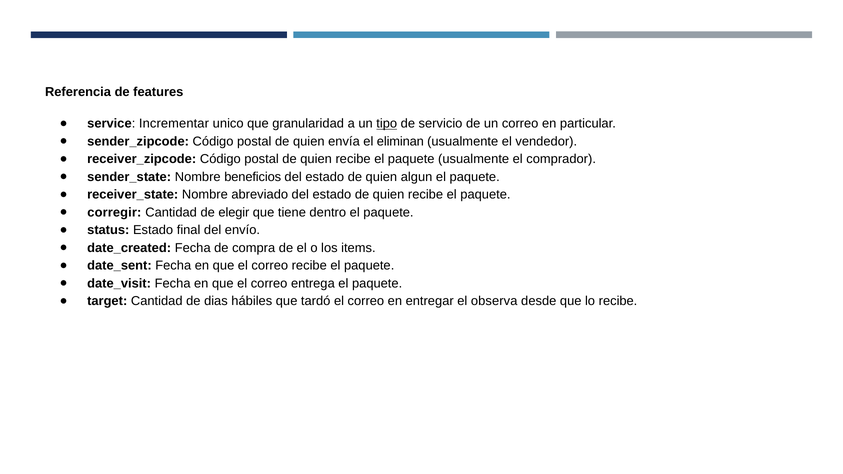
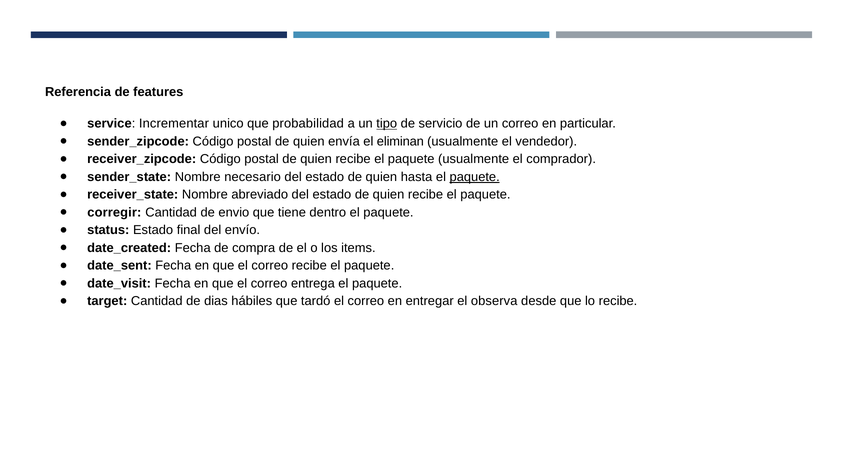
granularidad: granularidad -> probabilidad (308, 124)
beneficios: beneficios -> necesario (253, 177)
algun: algun -> hasta (417, 177)
paquete underline: none -> present (475, 177)
elegir: elegir -> envio (234, 213)
